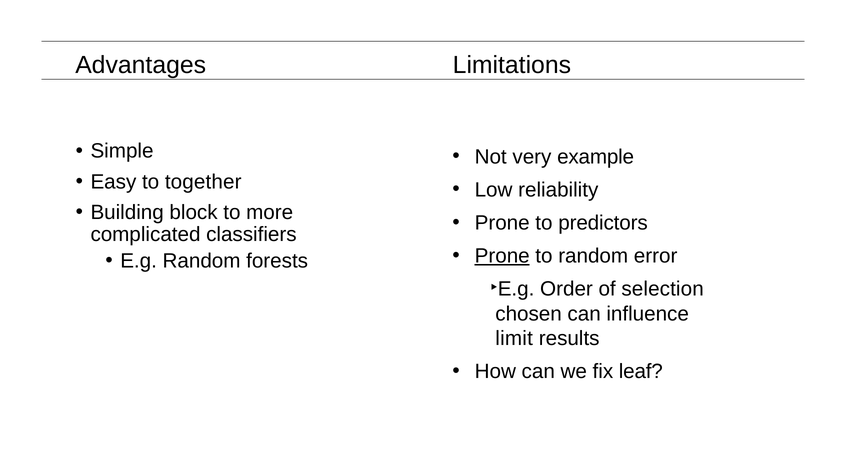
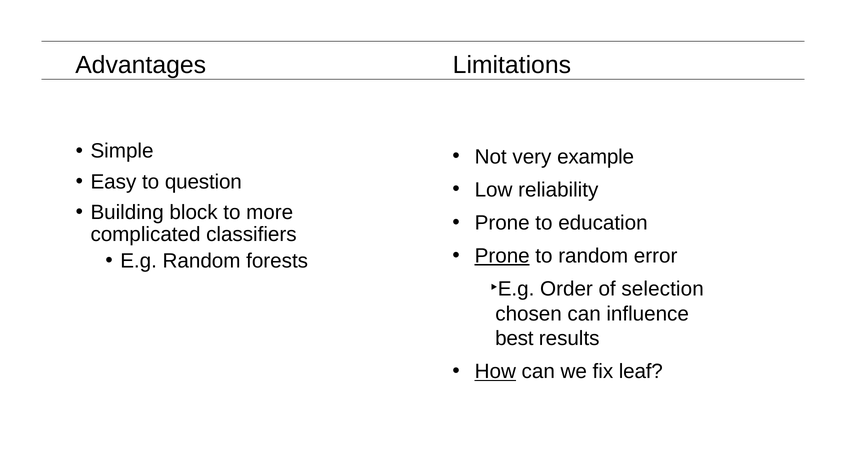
together: together -> question (203, 182)
predictors: predictors -> education (603, 223)
limit: limit -> best (514, 339)
How underline: none -> present (495, 372)
